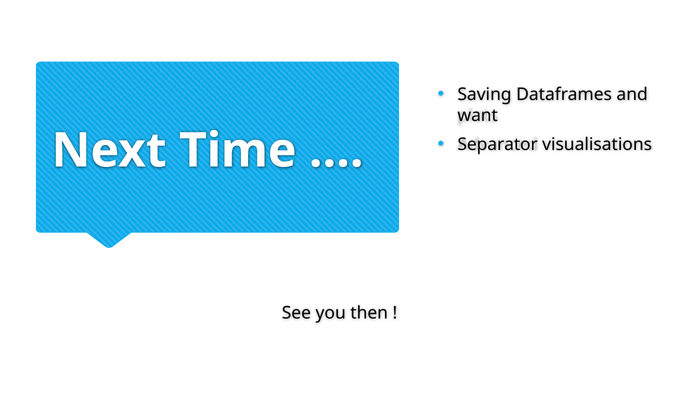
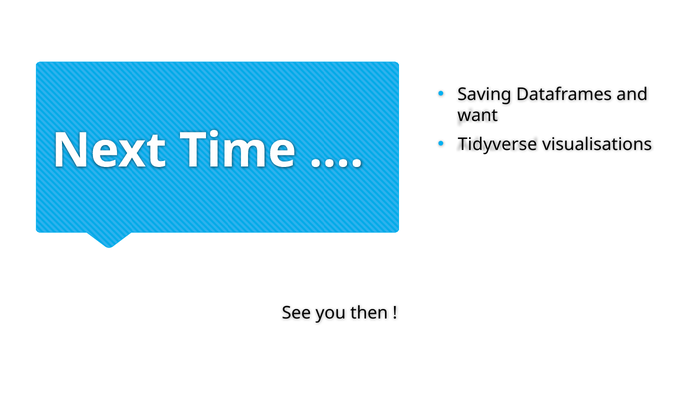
Separator: Separator -> Tidyverse (497, 144)
